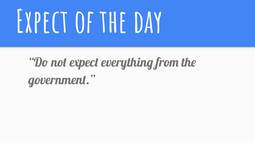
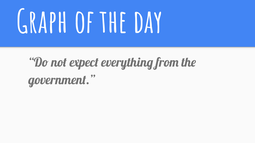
Expect: Expect -> Graph (42, 23)
